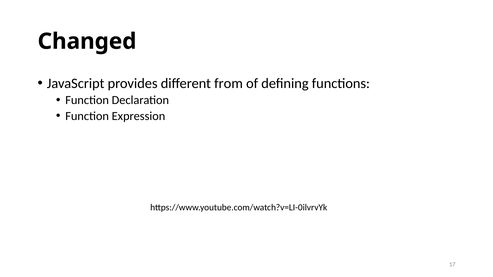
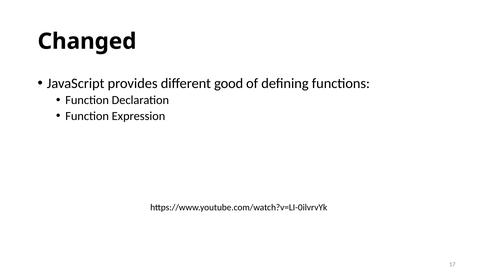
from: from -> good (229, 83)
